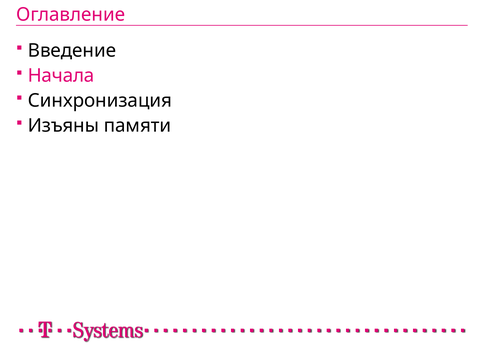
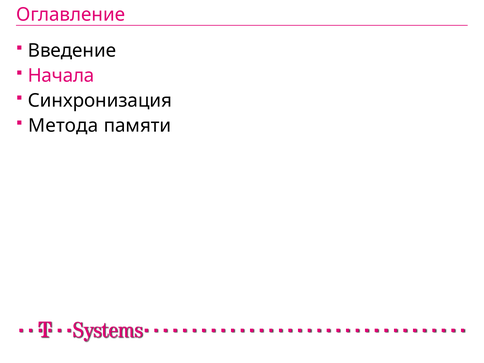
Изъяны: Изъяны -> Метода (63, 126)
